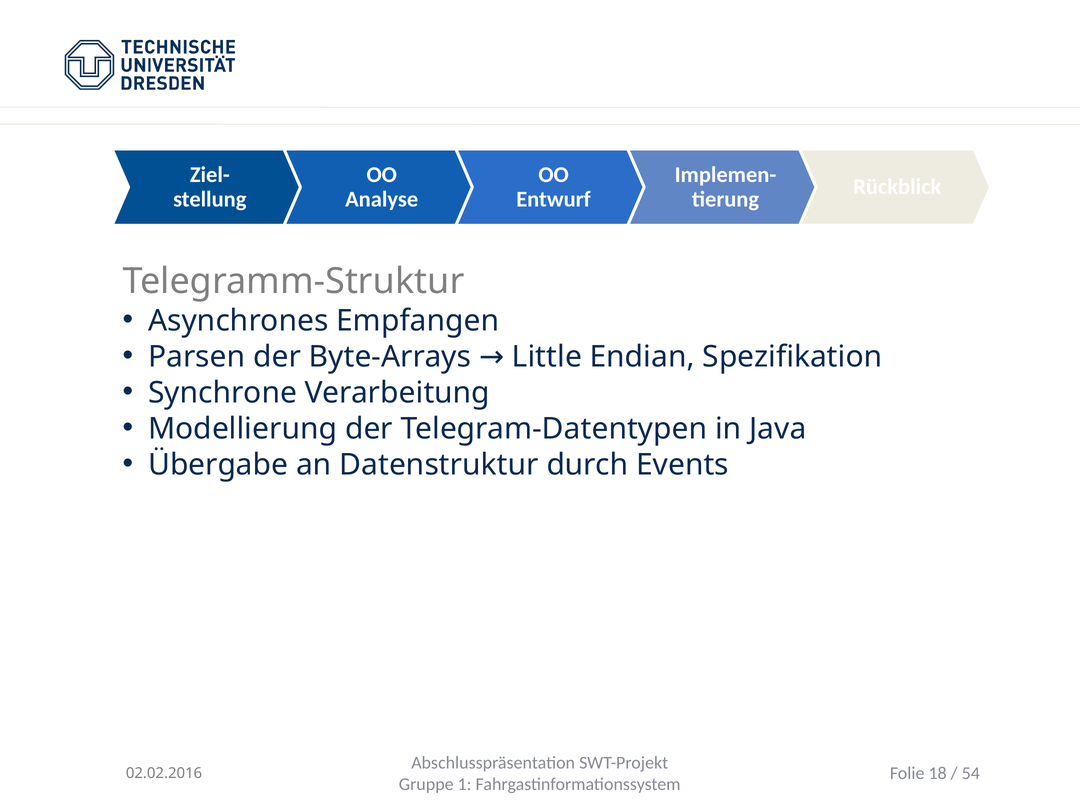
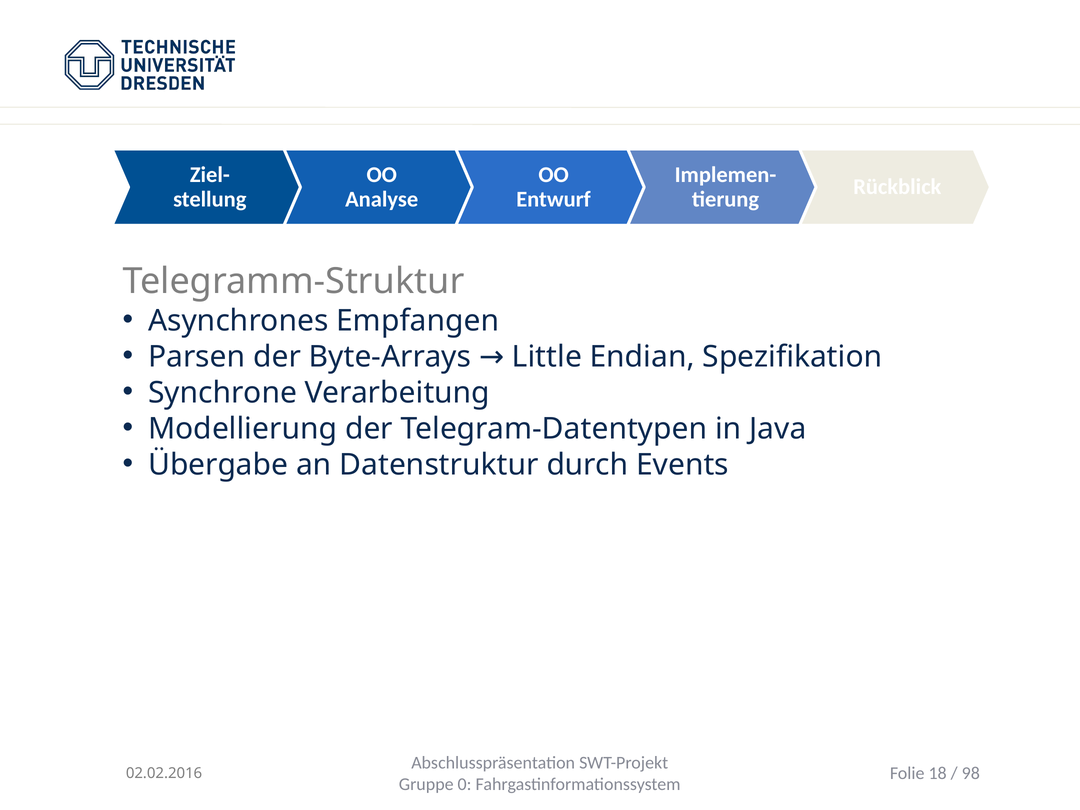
54: 54 -> 98 (971, 773)
1: 1 -> 0 (465, 784)
